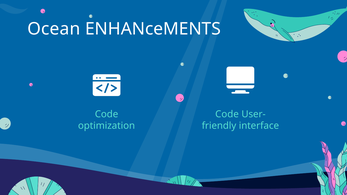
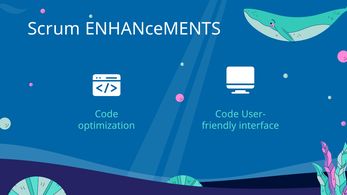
Ocean: Ocean -> Scrum (54, 29)
